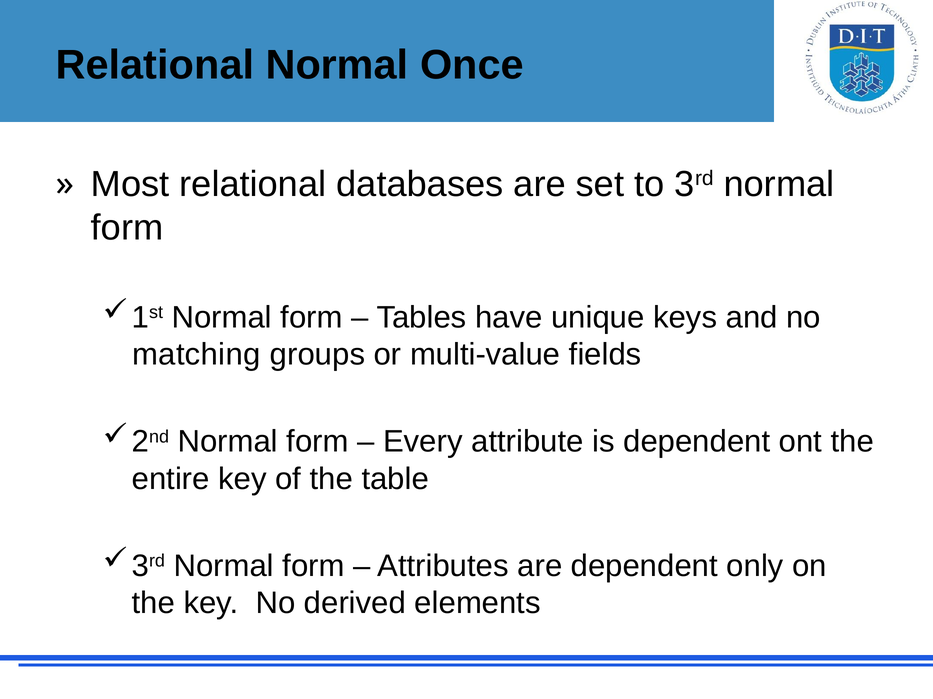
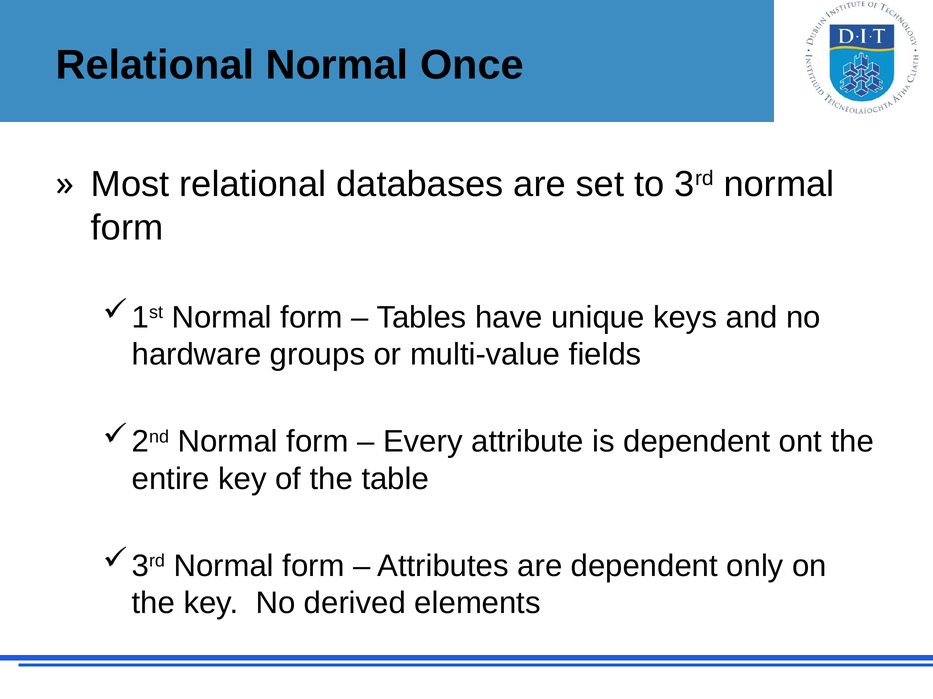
matching: matching -> hardware (197, 355)
